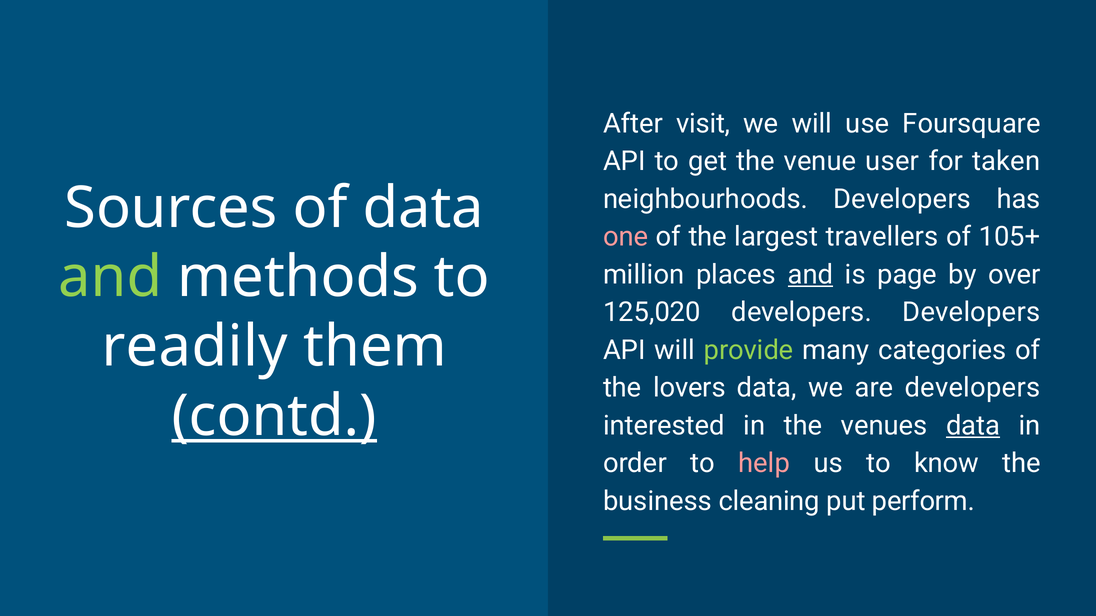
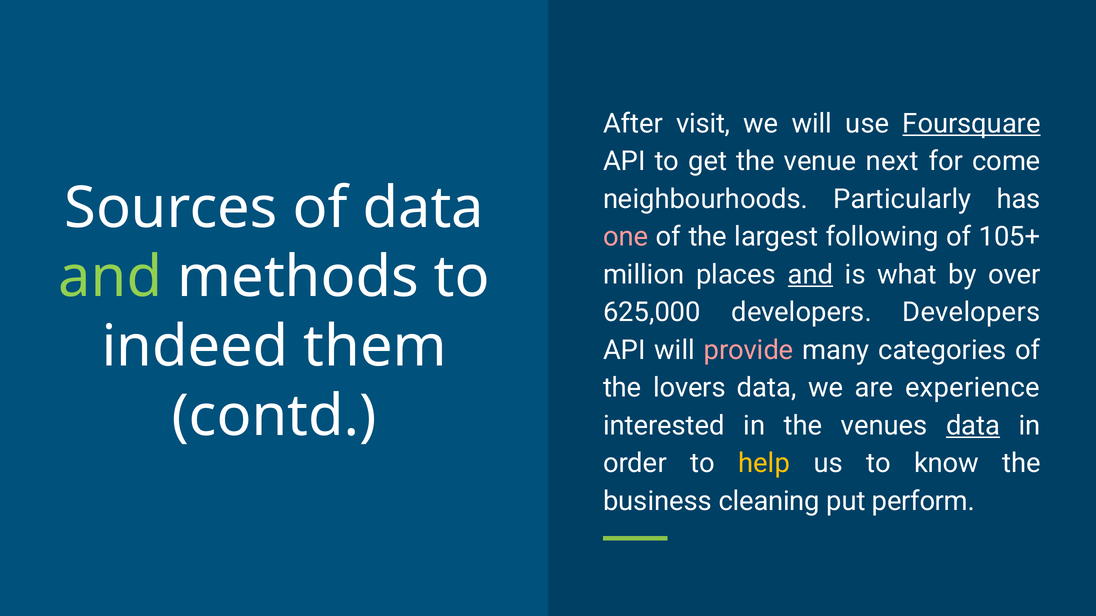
Foursquare underline: none -> present (972, 124)
user: user -> next (892, 161)
taken: taken -> come (1006, 161)
neighbourhoods Developers: Developers -> Particularly (902, 199)
travellers: travellers -> following (882, 237)
page: page -> what (907, 275)
125,020: 125,020 -> 625,000 (652, 313)
readily: readily -> indeed (195, 347)
provide colour: light green -> pink (749, 350)
are developers: developers -> experience (972, 388)
contd underline: present -> none (274, 416)
help colour: pink -> yellow (764, 464)
